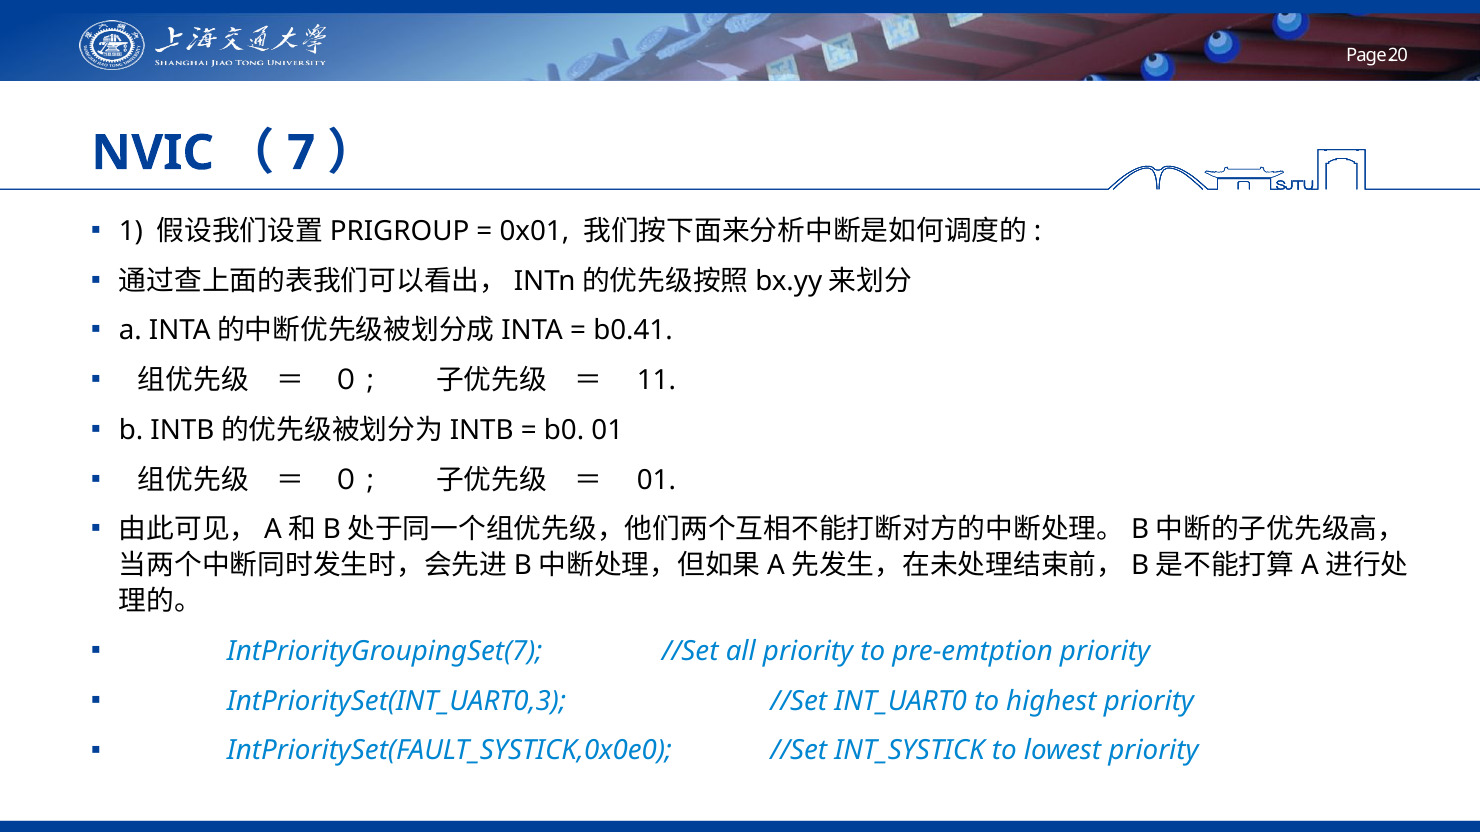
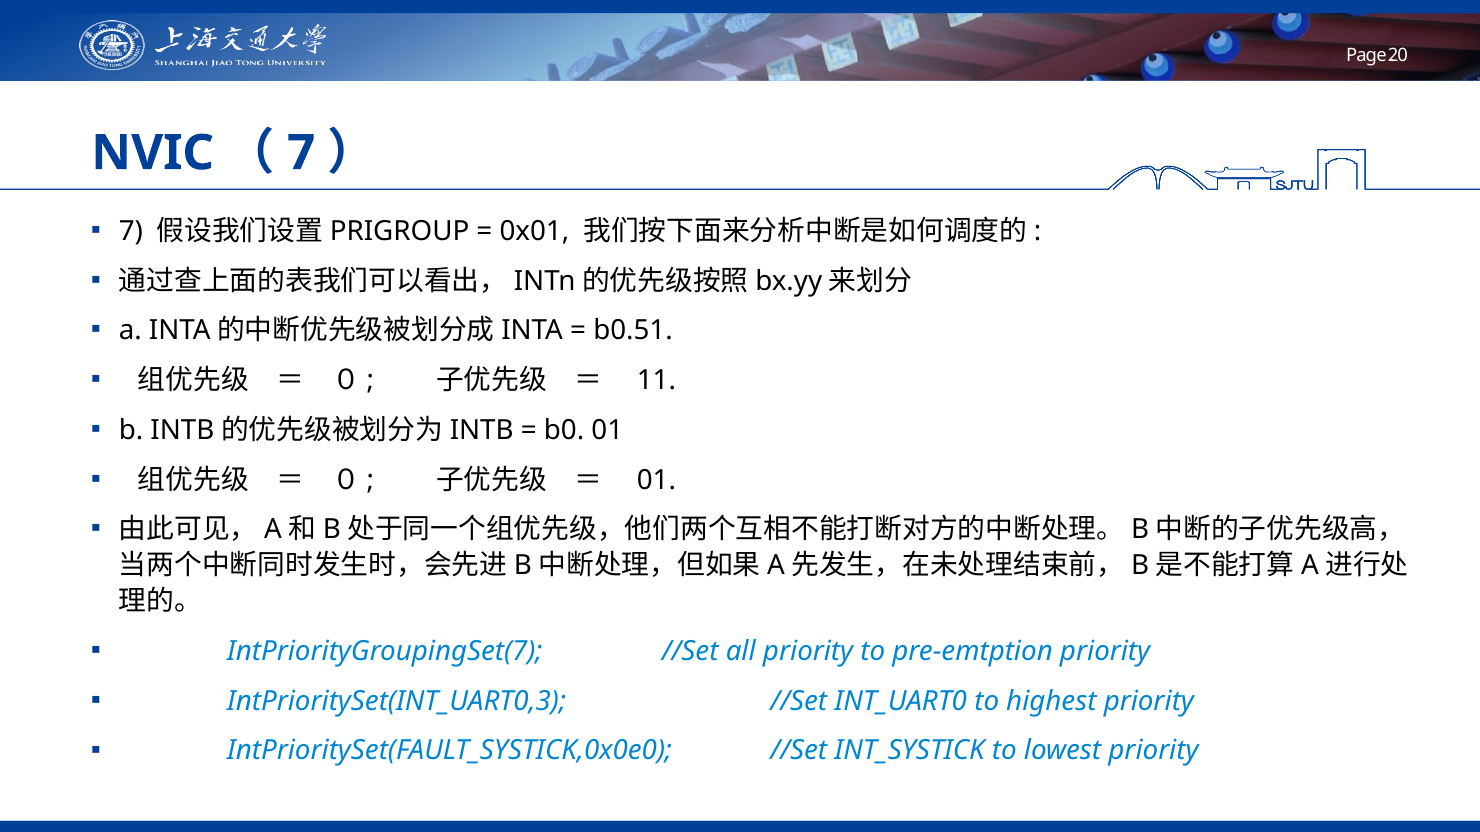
1: 1 -> 7 (131, 231)
b0.41: b0.41 -> b0.51 (633, 331)
